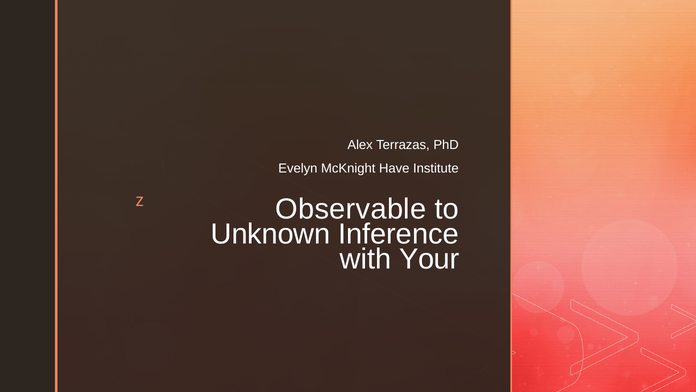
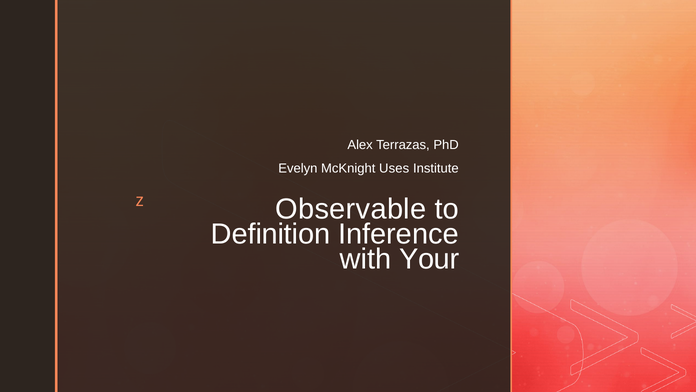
Have: Have -> Uses (394, 168)
Unknown: Unknown -> Definition (271, 234)
